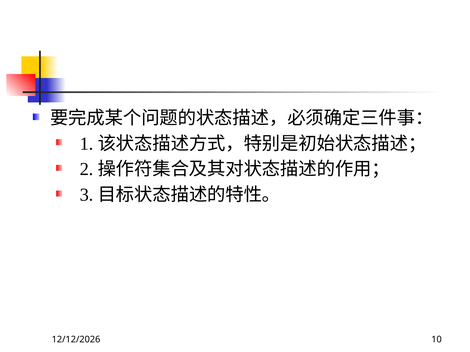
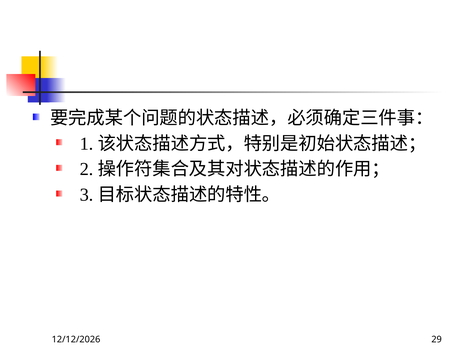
10: 10 -> 29 (437, 340)
